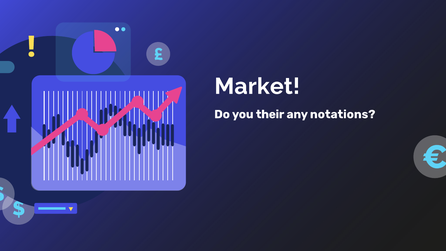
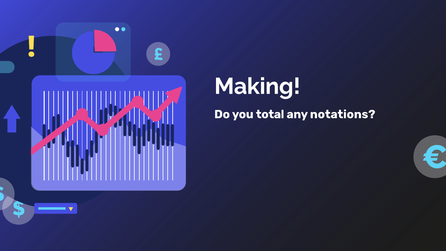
Market: Market -> Making (257, 86)
their: their -> total (270, 114)
